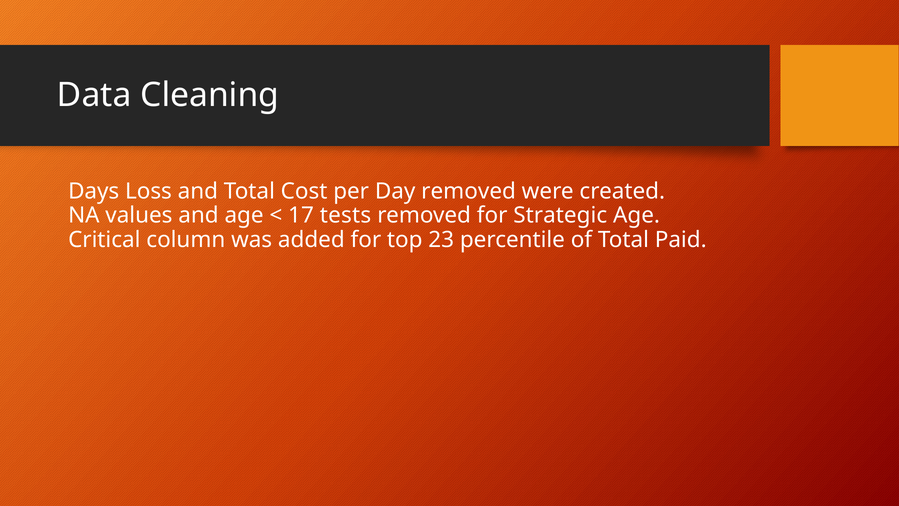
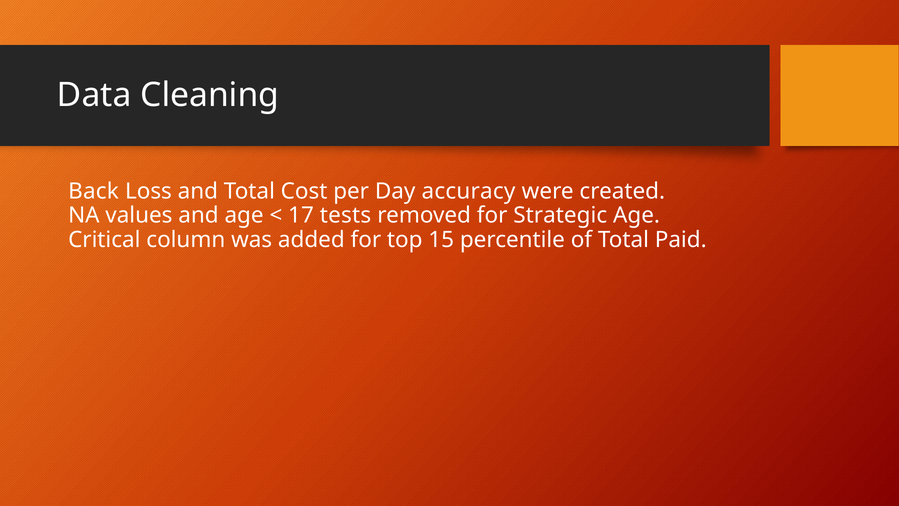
Days: Days -> Back (94, 191)
Day removed: removed -> accuracy (468, 191)
23: 23 -> 15 (441, 240)
